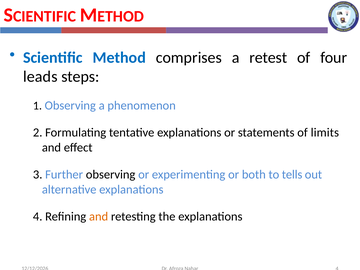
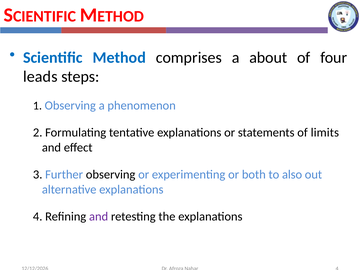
retest: retest -> about (268, 57)
tells: tells -> also (292, 175)
and colour: orange -> purple (99, 217)
